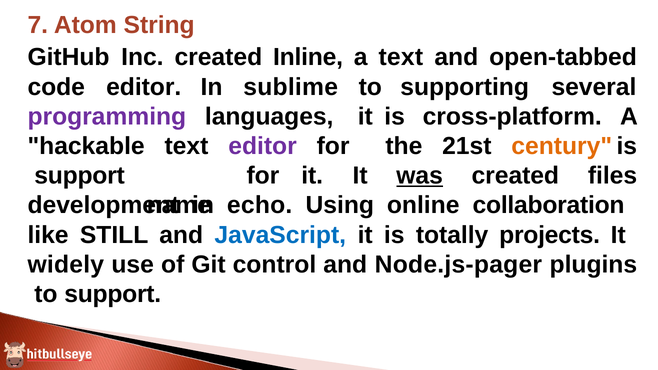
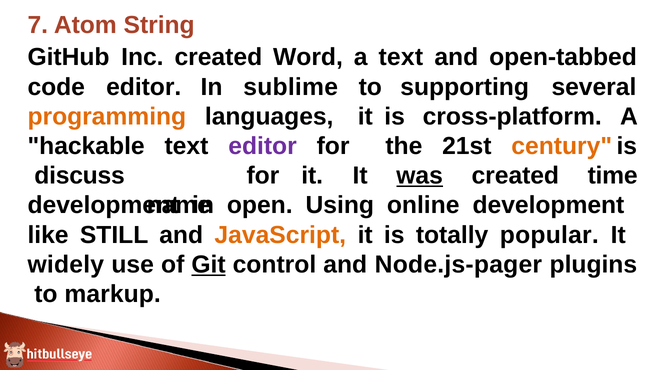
Inline: Inline -> Word (308, 57)
programming colour: purple -> orange (107, 117)
support: support -> discuss (80, 176)
files: files -> time (613, 176)
echo: echo -> open (260, 205)
online collaboration: collaboration -> development (548, 205)
JavaScript colour: blue -> orange (280, 235)
projects: projects -> popular (549, 235)
Git underline: none -> present (208, 265)
to support: support -> markup (113, 294)
